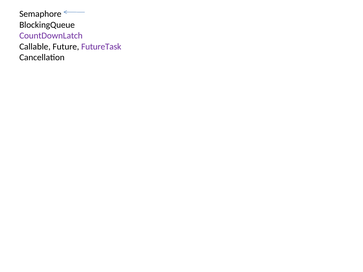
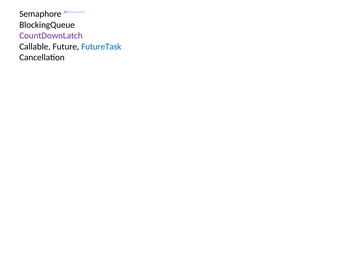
FutureTask colour: purple -> blue (101, 47)
